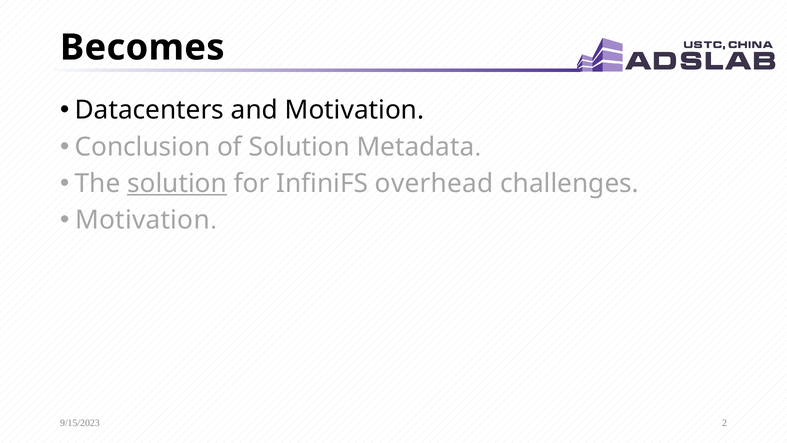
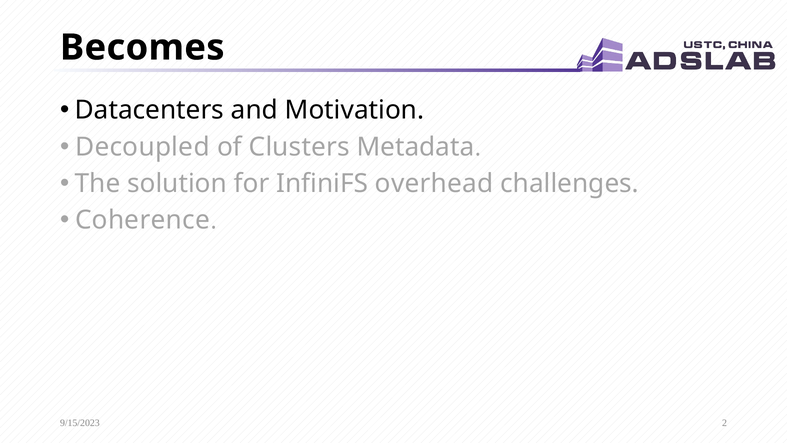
Conclusion: Conclusion -> Decoupled (142, 147)
of Solution: Solution -> Clusters (299, 147)
solution underline: present -> none (177, 183)
Motivation: Motivation -> Coherence (142, 220)
